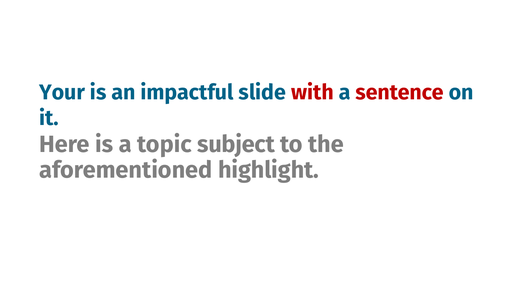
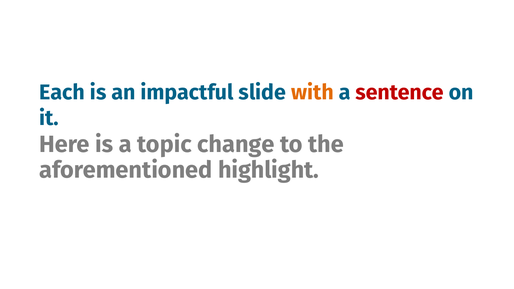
Your: Your -> Each (62, 92)
with colour: red -> orange (312, 92)
subject: subject -> change (236, 145)
